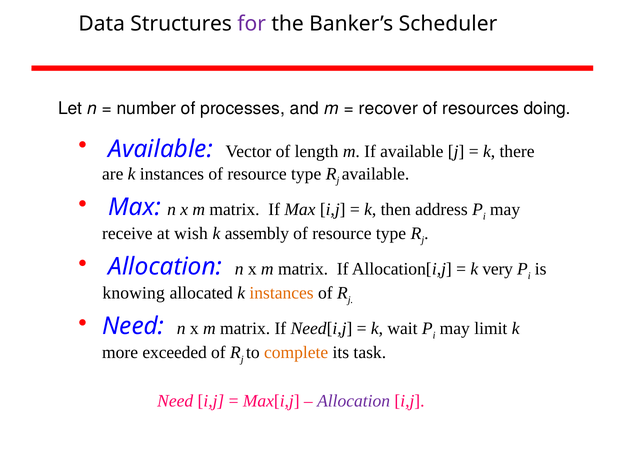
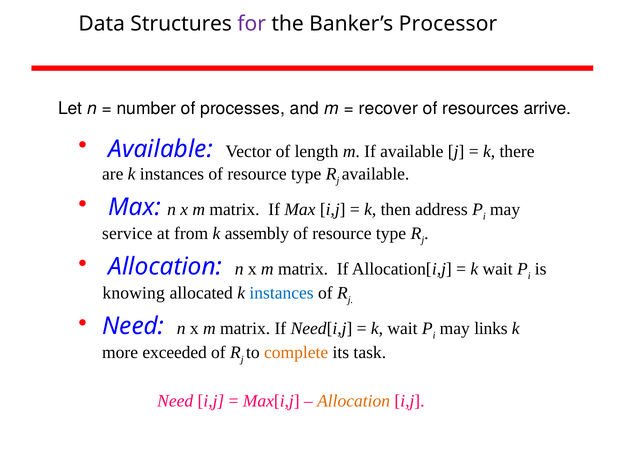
Scheduler: Scheduler -> Processor (448, 24)
doing: doing -> arrive (547, 109)
receive: receive -> service (127, 234)
wish: wish -> from (191, 234)
very: very -> wait (498, 269)
instances colour: orange -> blue (282, 293)
limit: limit -> links (491, 329)
Allocation colour: purple -> orange (354, 401)
